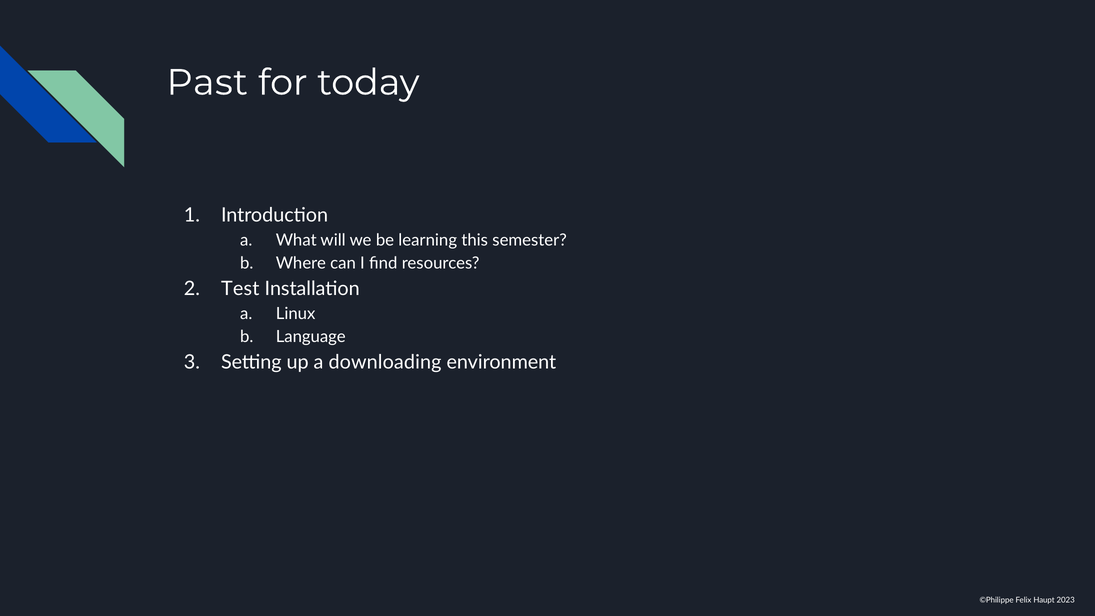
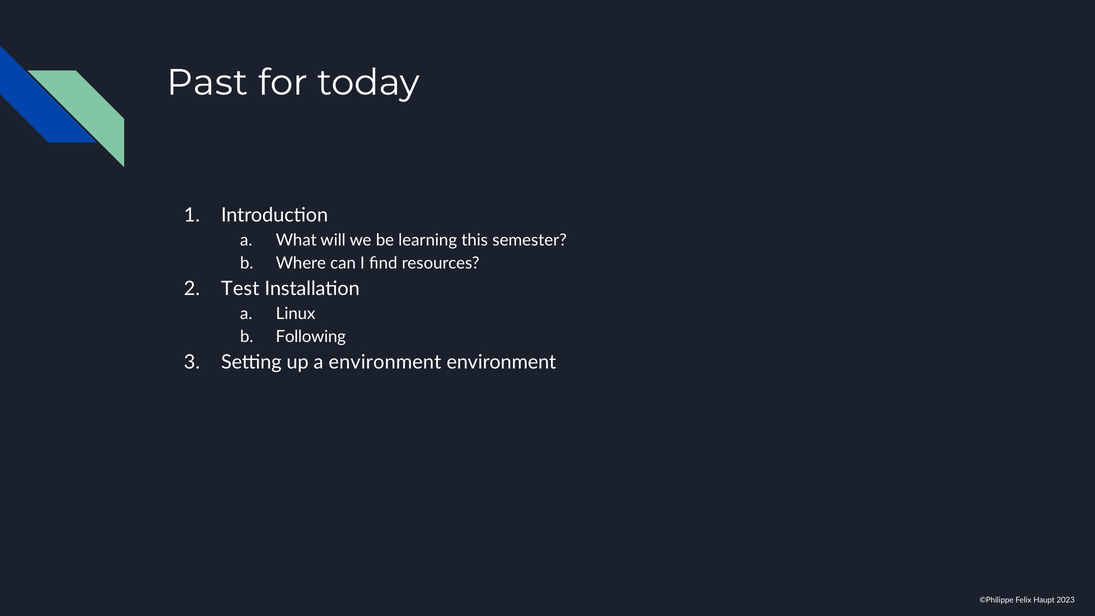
Language: Language -> Following (311, 337)
a downloading: downloading -> environment (385, 362)
